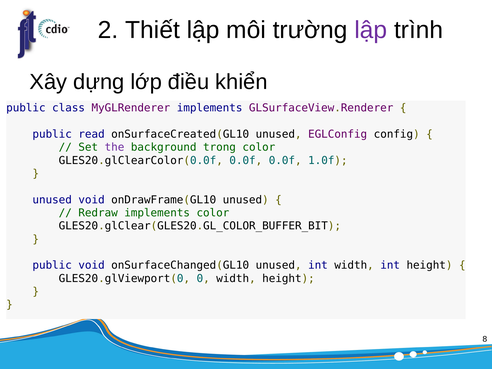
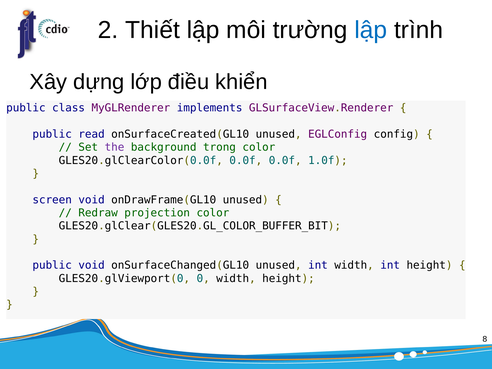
lập colour: purple -> blue (371, 30)
unused: unused -> screen (52, 200)
Redraw implements: implements -> projection (157, 213)
